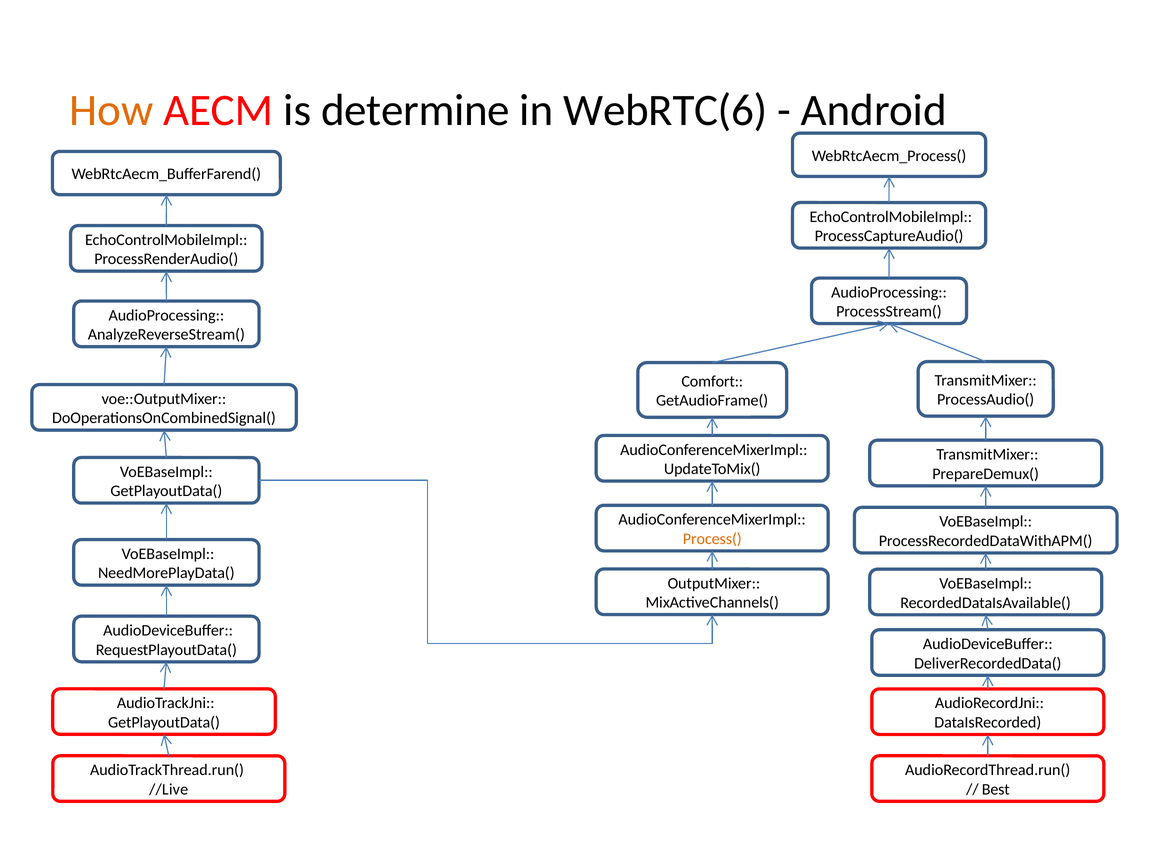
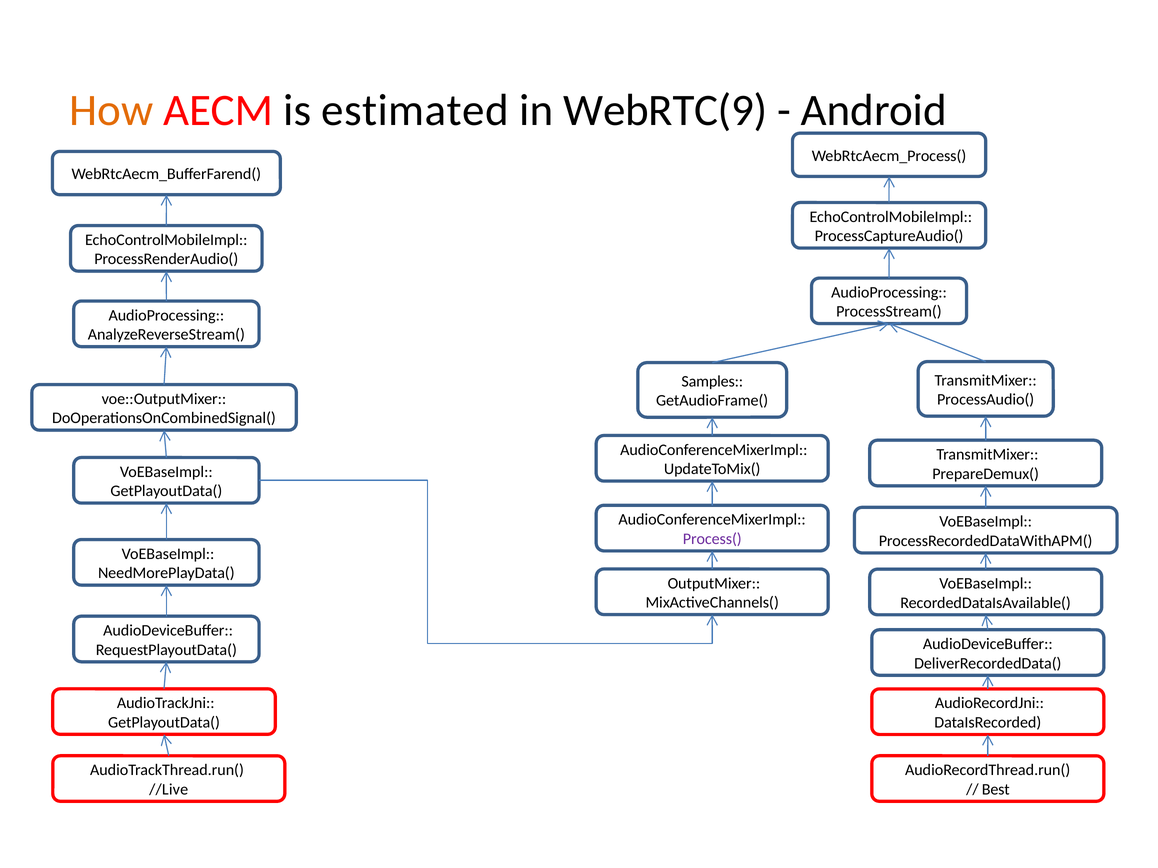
determine: determine -> estimated (415, 110)
WebRTC(6: WebRTC(6 -> WebRTC(9 (665, 110)
Comfort: Comfort -> Samples (712, 382)
Process( colour: orange -> purple (712, 539)
